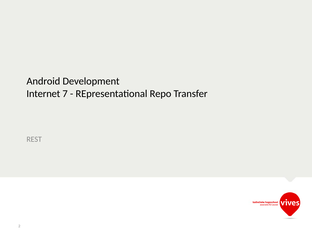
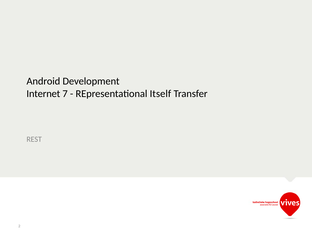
Repo: Repo -> Itself (160, 94)
